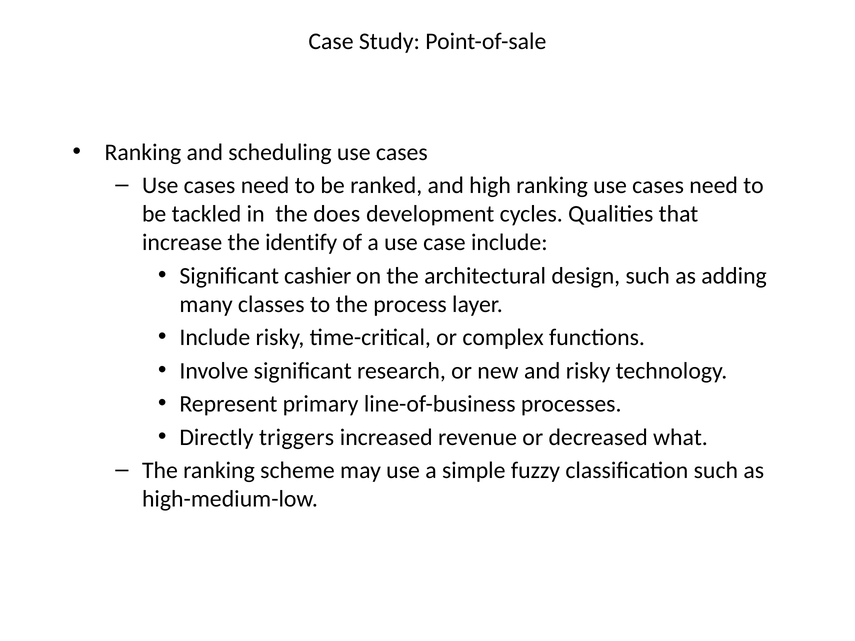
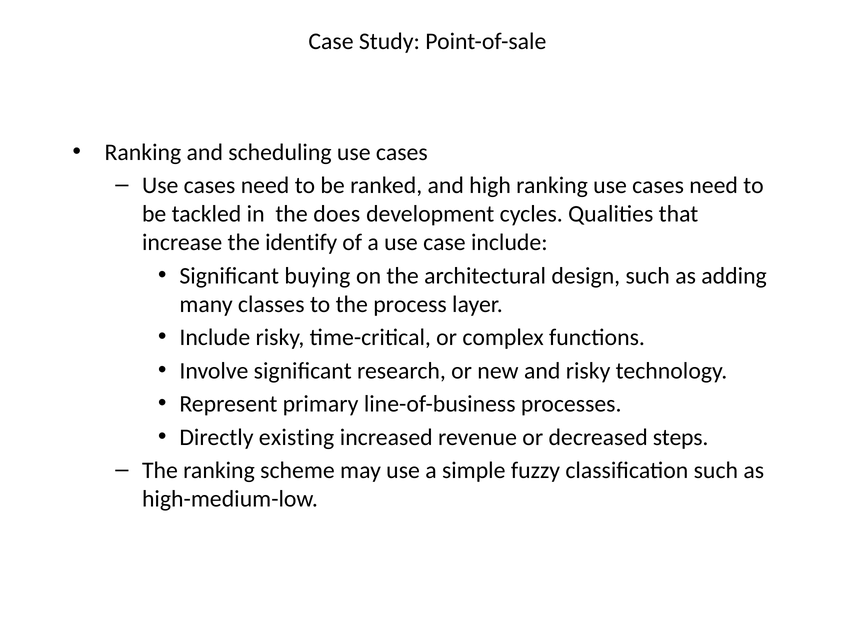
cashier: cashier -> buying (317, 276)
triggers: triggers -> existing (297, 437)
what: what -> steps (681, 437)
